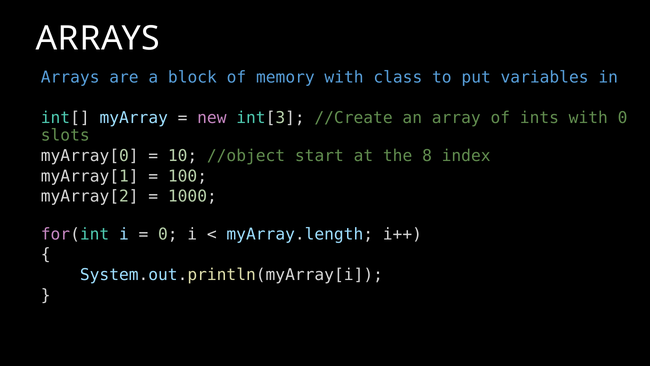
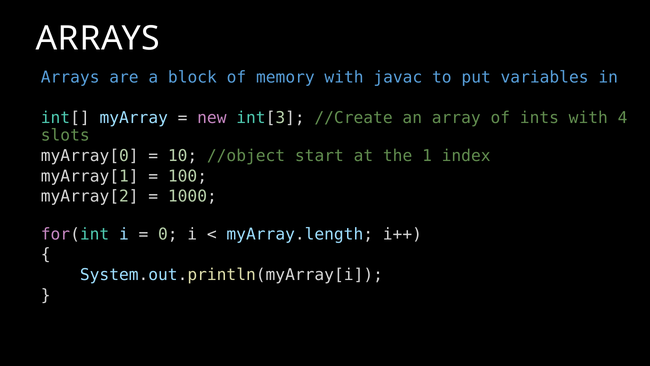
class: class -> javac (398, 77)
with 0: 0 -> 4 (623, 118)
8: 8 -> 1 (427, 156)
